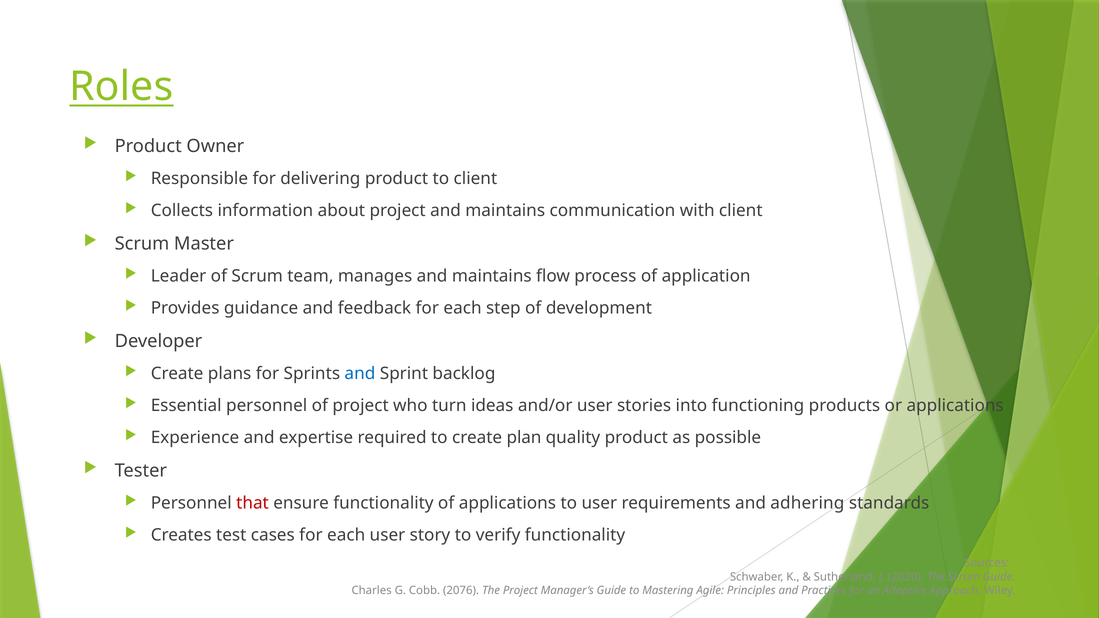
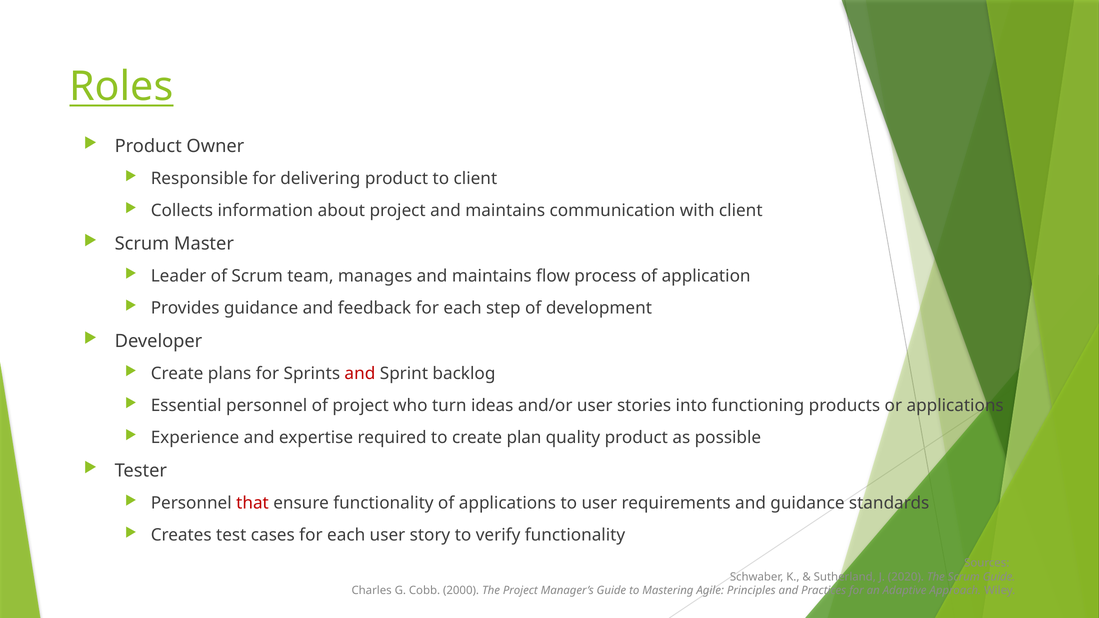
and colour: blue -> red (360, 374)
and adhering: adhering -> guidance (807, 503)
2076: 2076 -> 2000 (461, 591)
